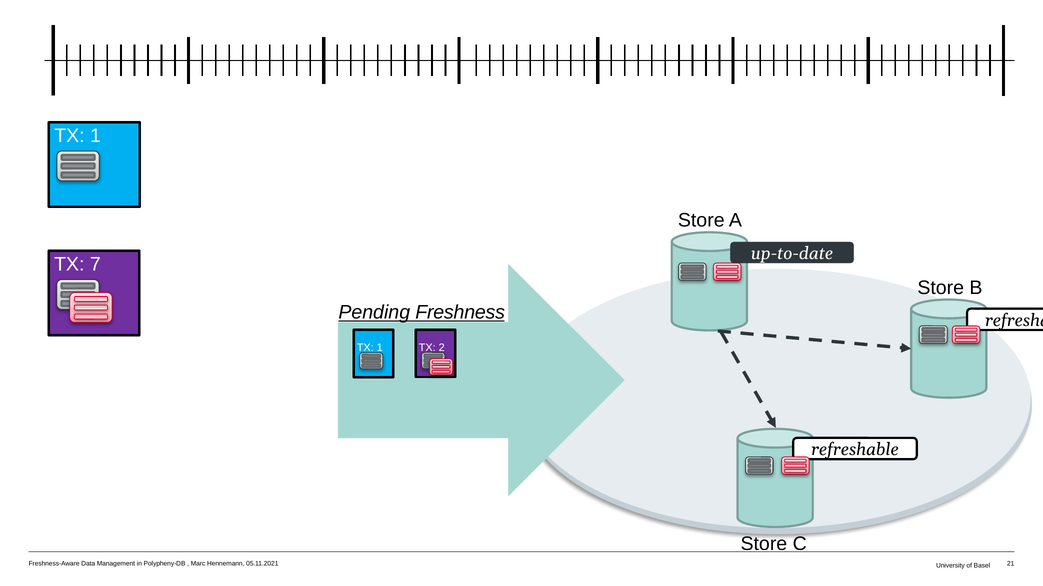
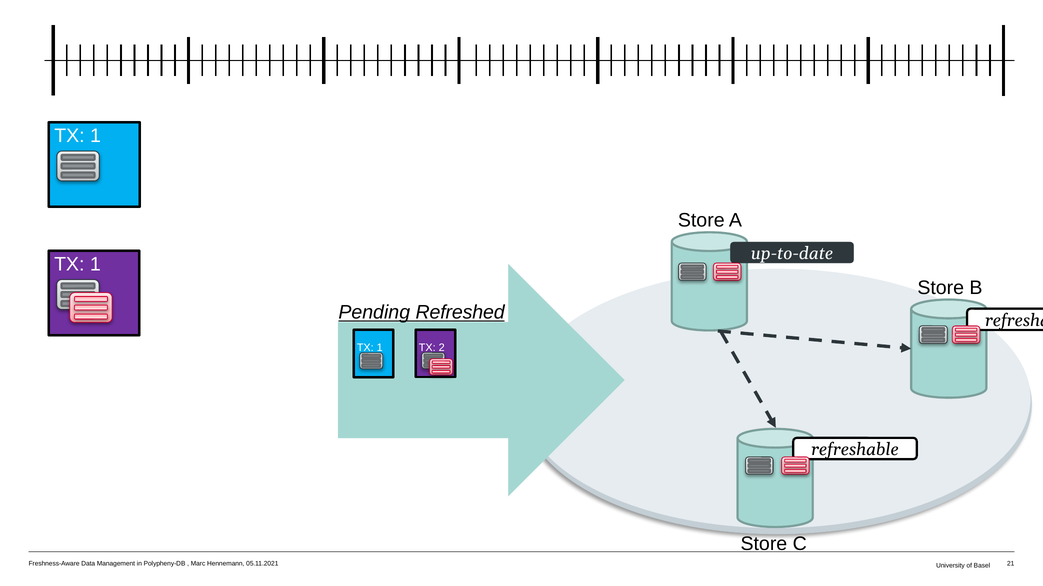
7: 7 -> 1 (95, 264)
Freshness: Freshness -> Refreshed (460, 313)
